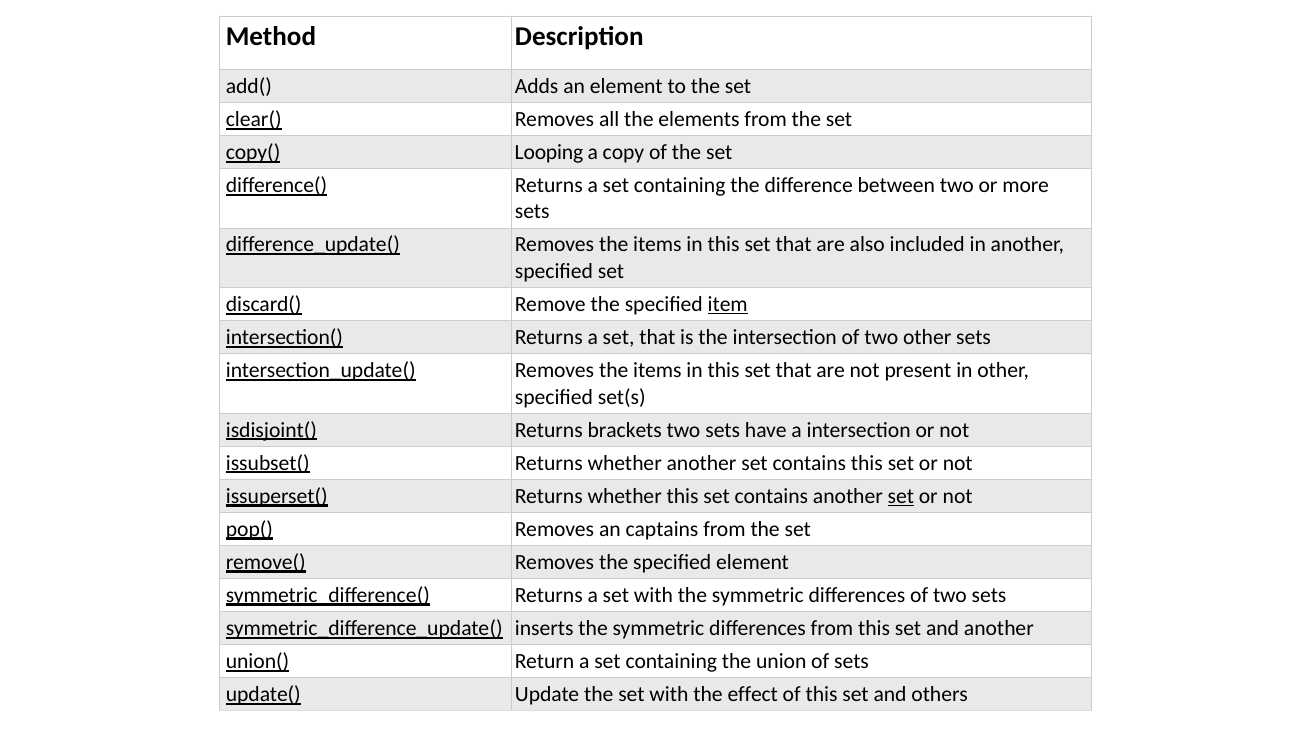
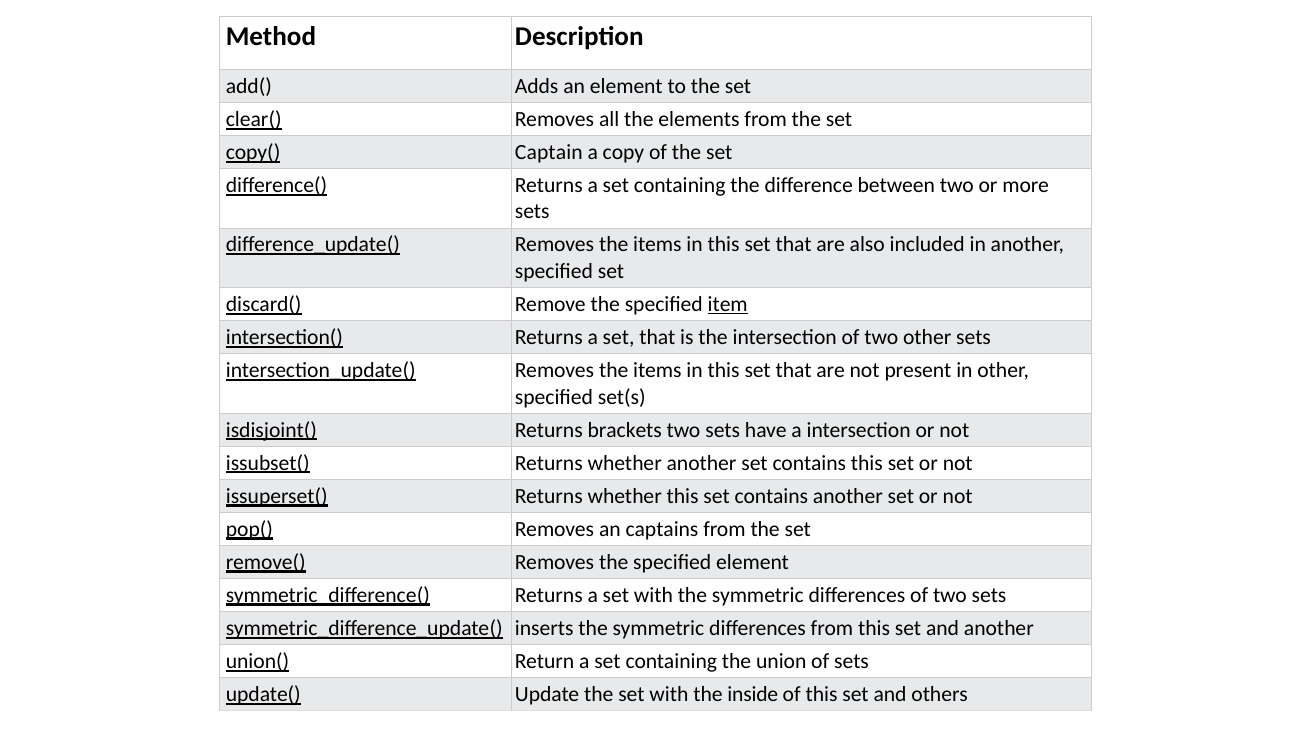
Looping: Looping -> Captain (549, 152)
set underline: present -> none (901, 496)
effect: effect -> inside (753, 694)
